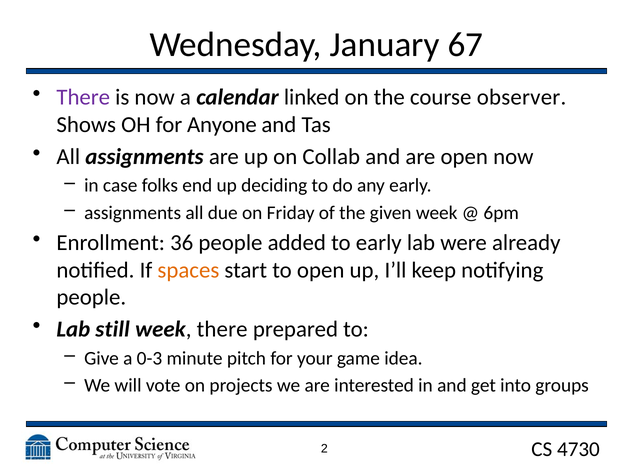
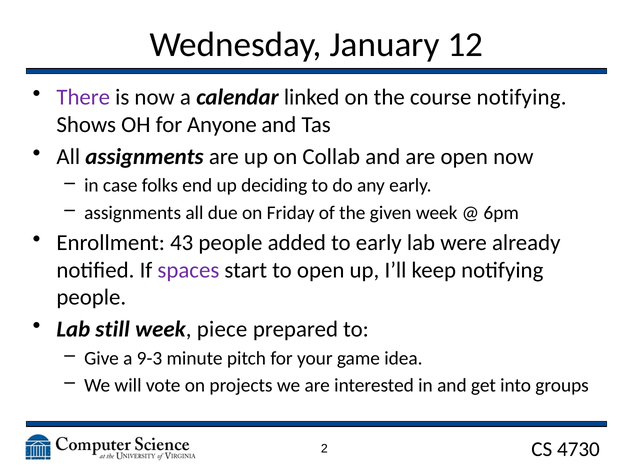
67: 67 -> 12 (465, 45)
course observer: observer -> notifying (522, 98)
36: 36 -> 43 (182, 243)
spaces colour: orange -> purple (188, 271)
week there: there -> piece (222, 330)
0-3: 0-3 -> 9-3 (149, 359)
